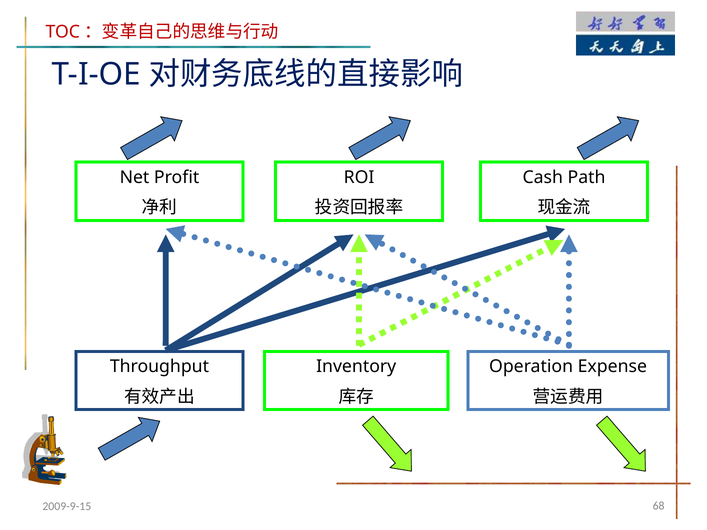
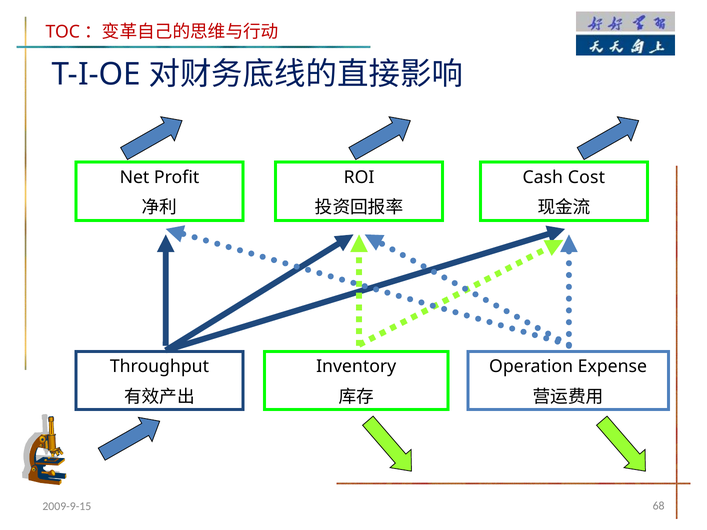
Path: Path -> Cost (586, 178)
